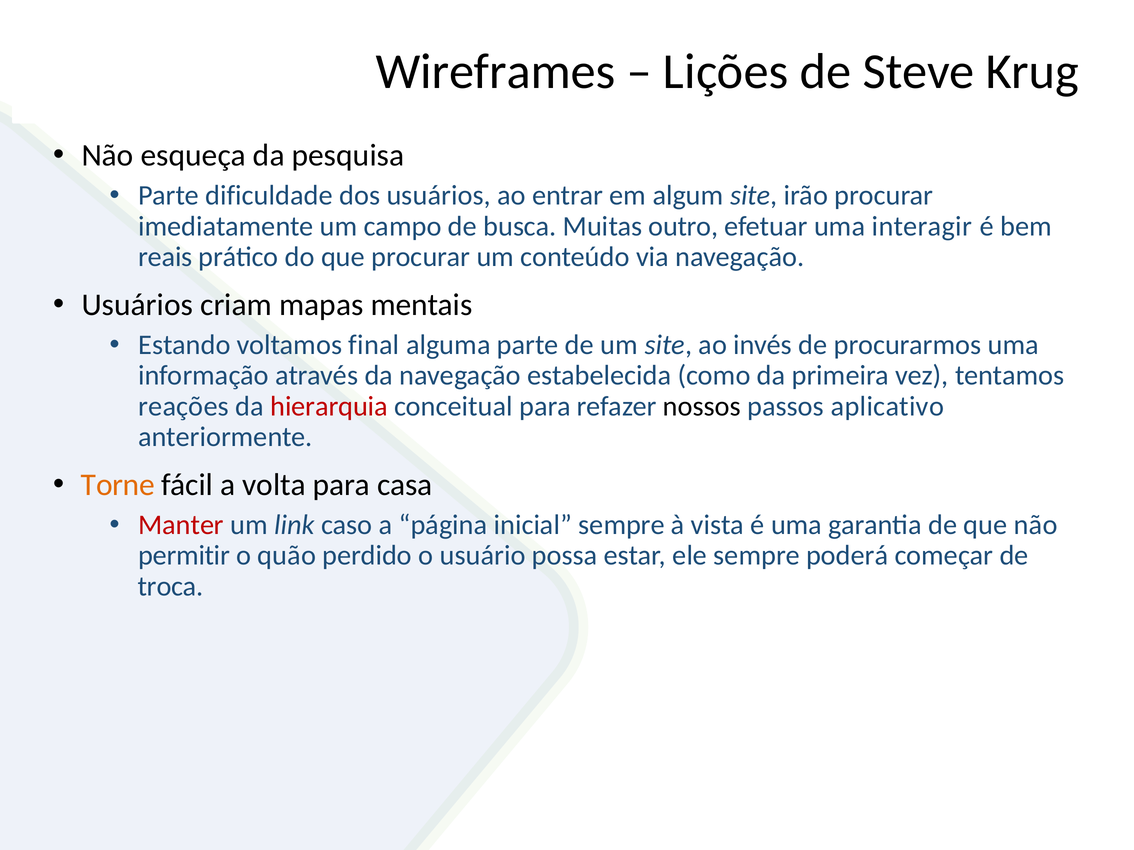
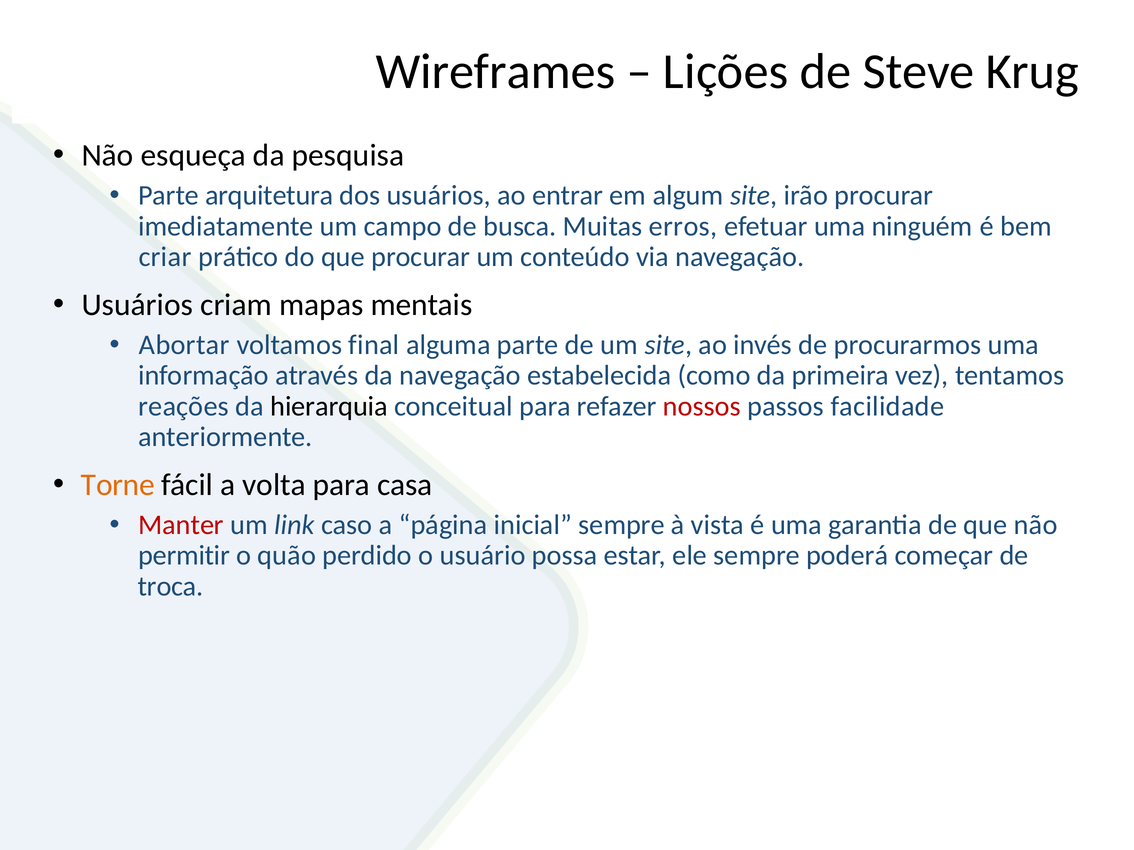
dificuldade: dificuldade -> arquitetura (269, 196)
outro: outro -> erros (683, 226)
interagir: interagir -> ninguém (922, 226)
reais: reais -> criar (165, 257)
Estando: Estando -> Abortar (184, 345)
hierarquia colour: red -> black (329, 406)
nossos colour: black -> red (702, 406)
aplicativo: aplicativo -> facilidade (887, 406)
